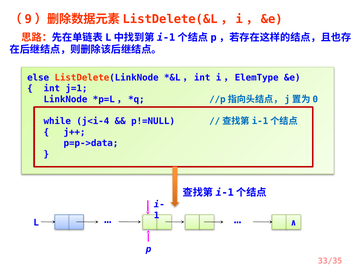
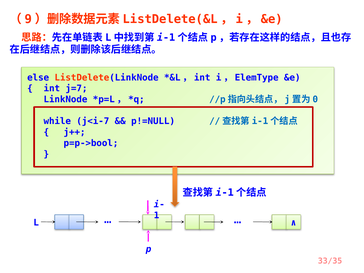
j=1: j=1 -> j=7 (76, 88)
j<i-4: j<i-4 -> j<i-7 (93, 121)
p=p->data: p=p->data -> p=p->bool (91, 143)
